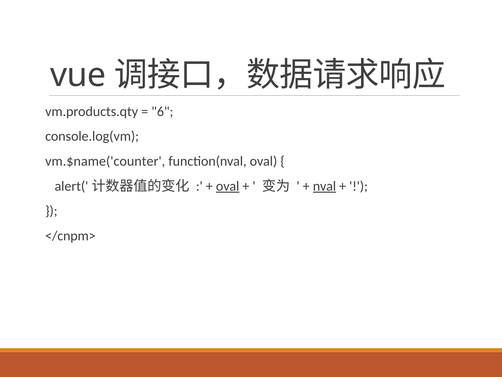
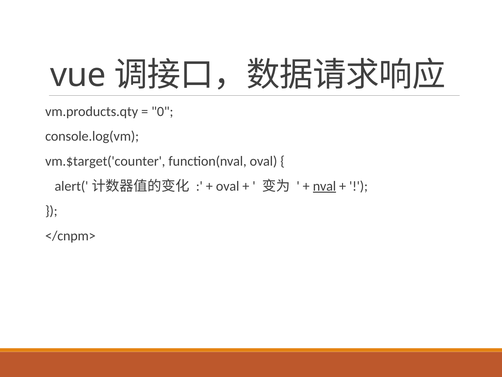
6: 6 -> 0 (162, 111)
vm.$name('counter: vm.$name('counter -> vm.$target('counter (105, 161)
oval underline: present -> none (228, 186)
